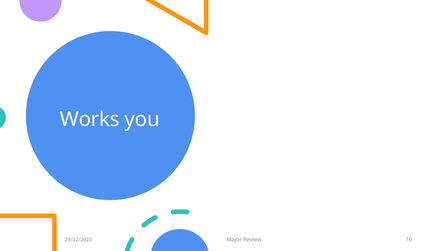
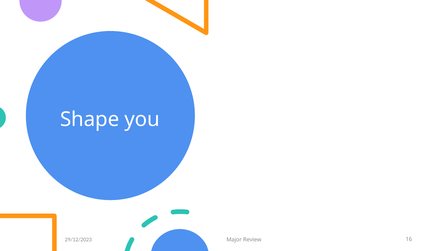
Works: Works -> Shape (90, 119)
